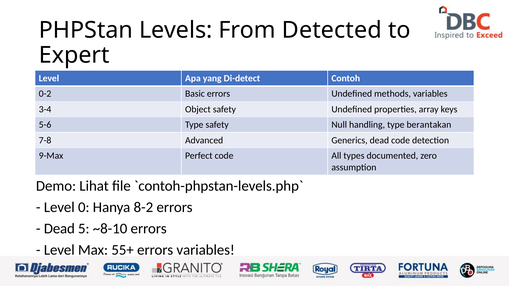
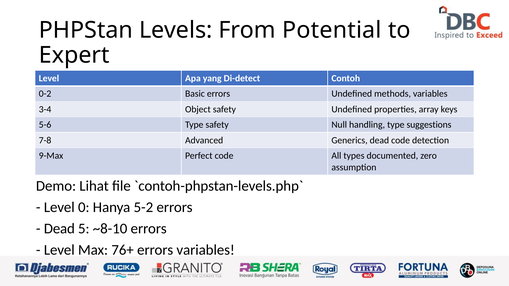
Detected: Detected -> Potential (332, 30)
berantakan: berantakan -> suggestions (429, 125)
8-2: 8-2 -> 5-2 (143, 208)
55+: 55+ -> 76+ (123, 250)
